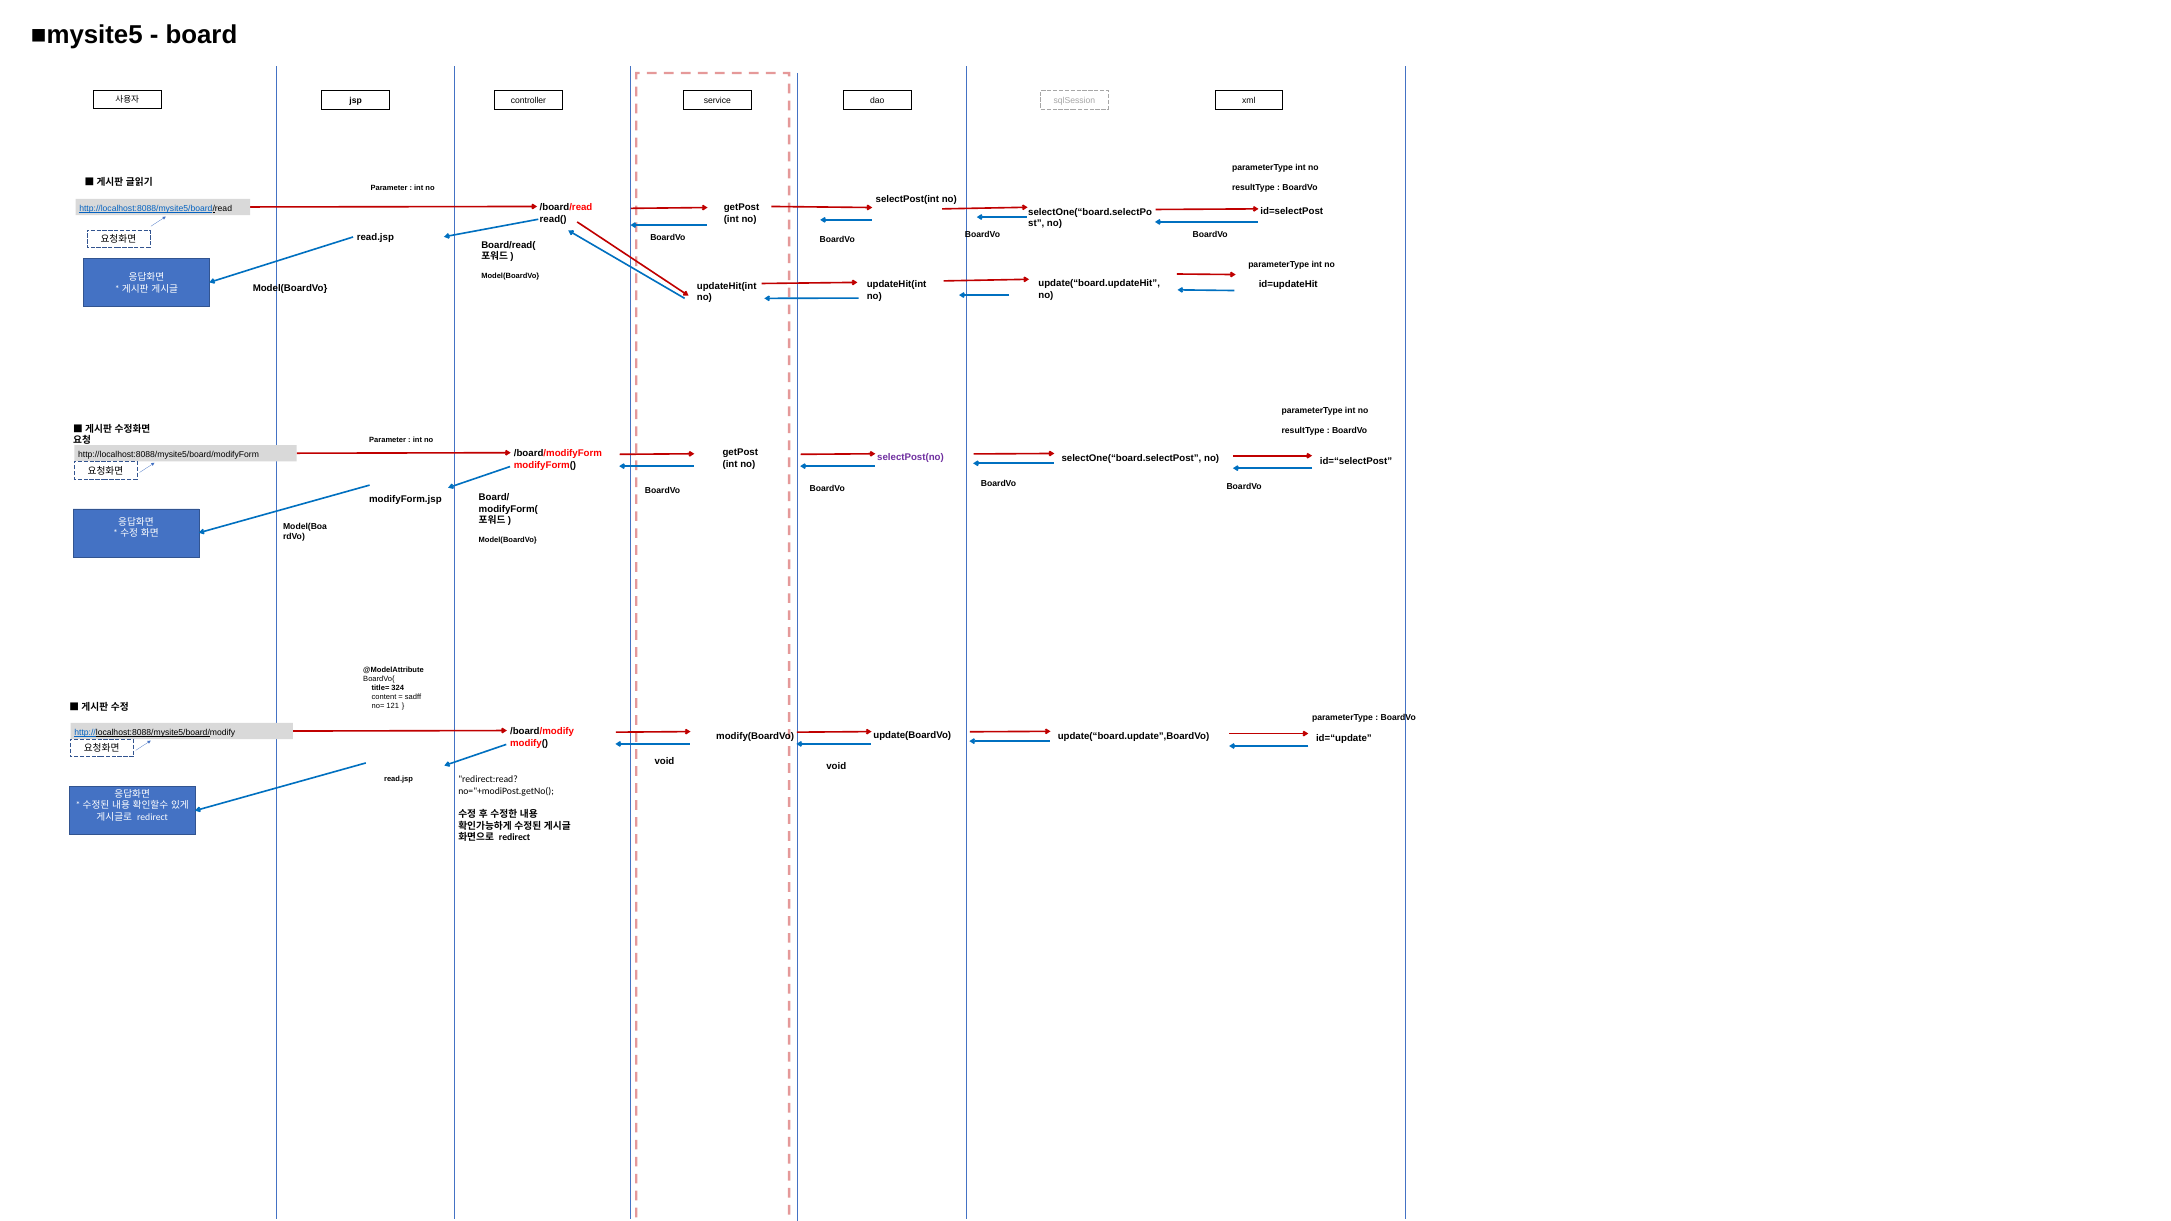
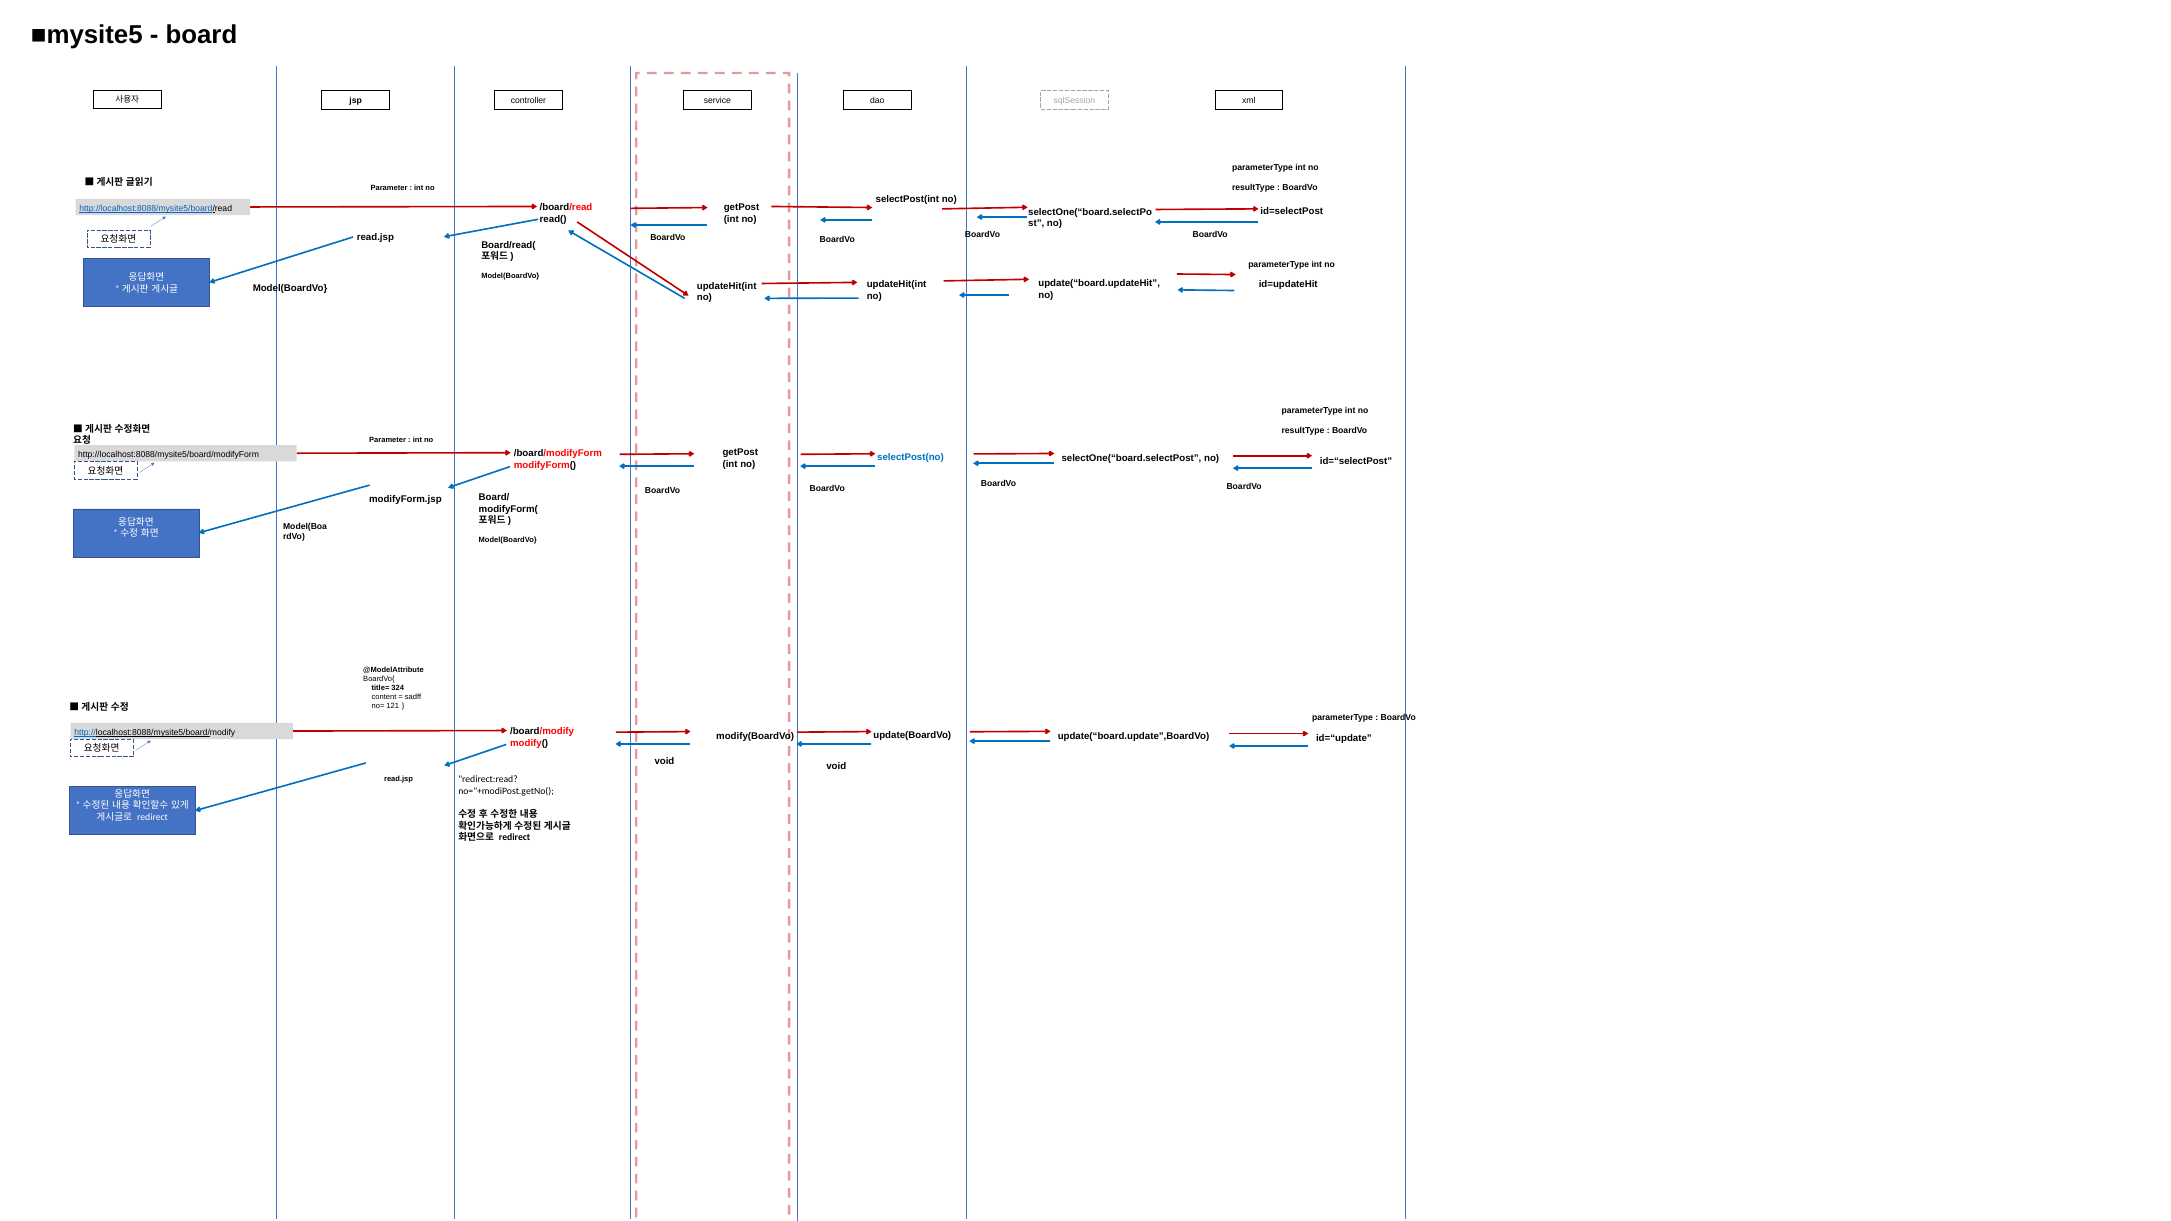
selectPost(no colour: purple -> blue (911, 458)
